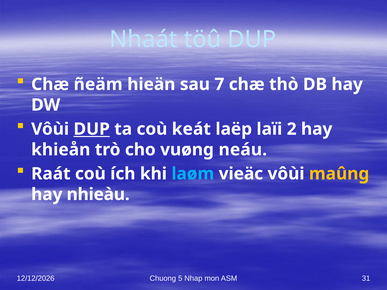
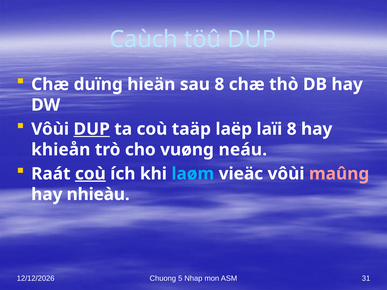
Nhaát: Nhaát -> Caùch (144, 39)
ñeäm: ñeäm -> duïng (98, 84)
sau 7: 7 -> 8 (219, 84)
keát: keát -> taäp (191, 129)
laïi 2: 2 -> 8 (292, 129)
coù underline: none -> present (90, 174)
maûng colour: yellow -> pink (339, 174)
